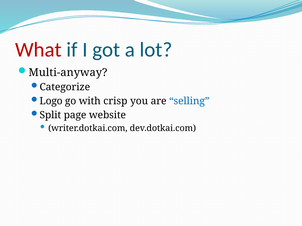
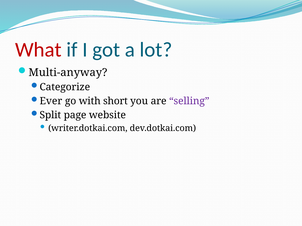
Logo: Logo -> Ever (51, 101)
crisp: crisp -> short (115, 101)
selling colour: blue -> purple (189, 101)
